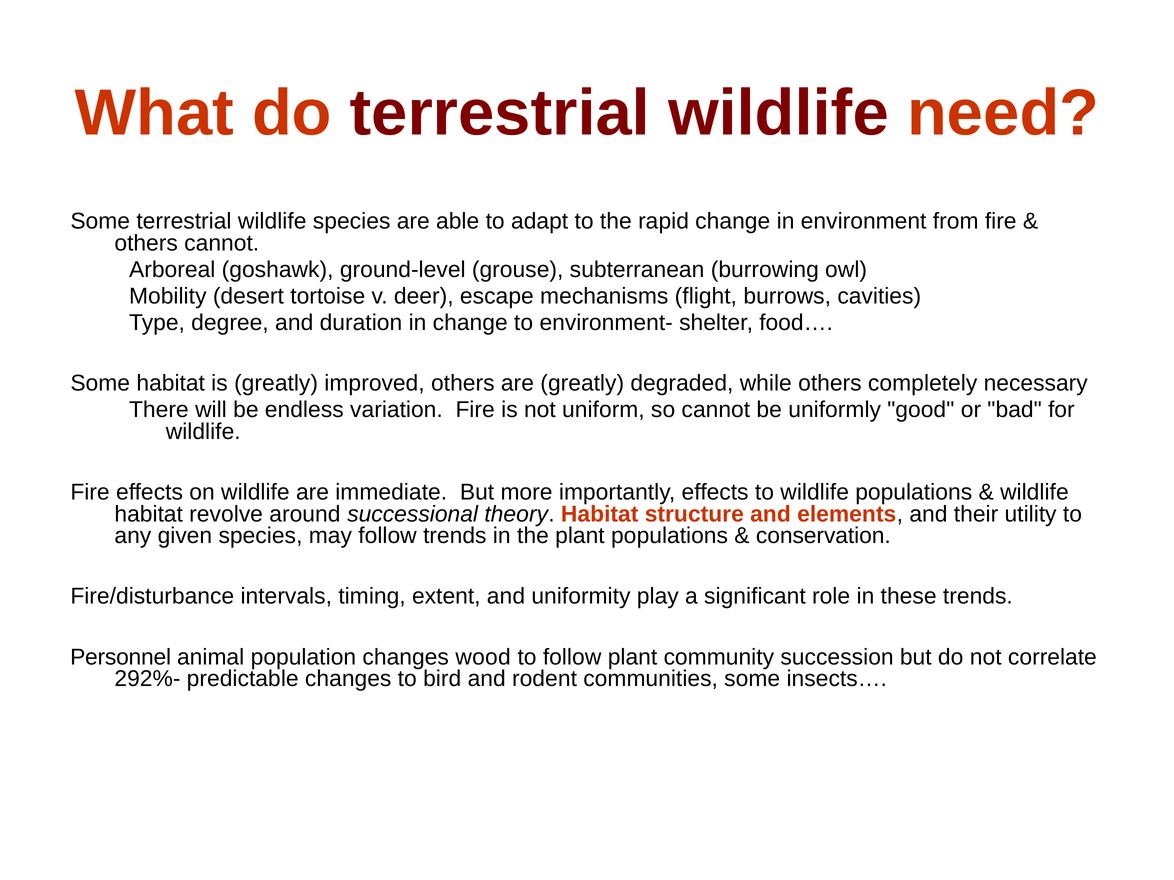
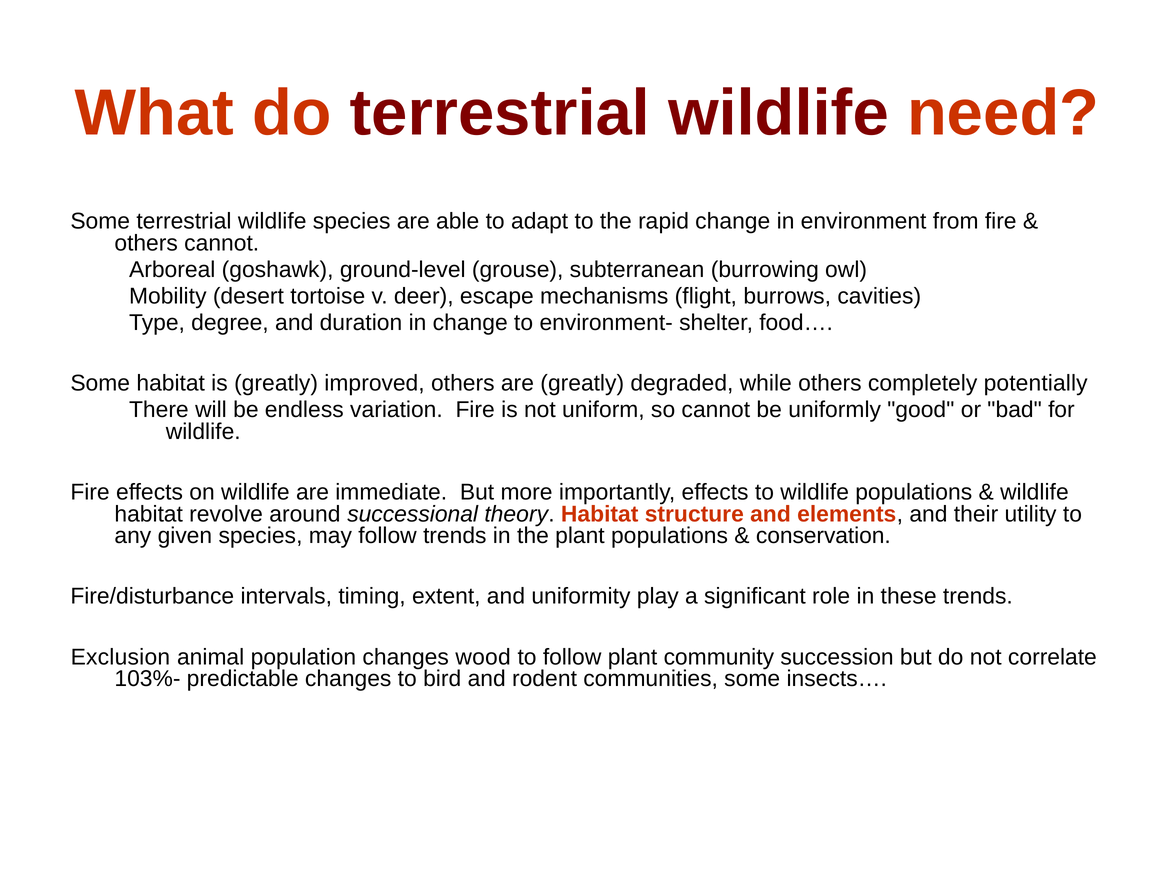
necessary: necessary -> potentially (1036, 383)
Personnel: Personnel -> Exclusion (120, 657)
292%-: 292%- -> 103%- (147, 679)
